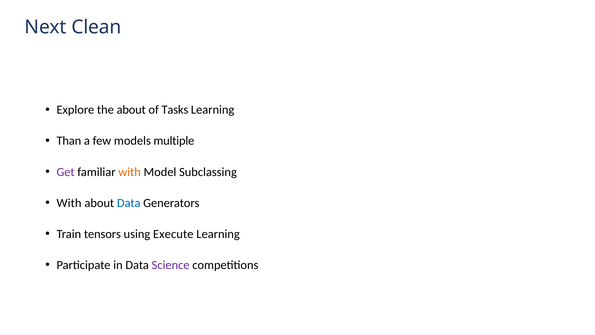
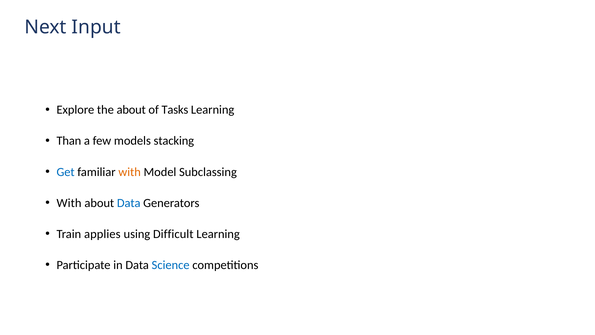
Clean: Clean -> Input (96, 27)
multiple: multiple -> stacking (174, 141)
Get colour: purple -> blue (66, 172)
tensors: tensors -> applies (102, 234)
Execute: Execute -> Difficult (173, 234)
Science colour: purple -> blue (171, 265)
